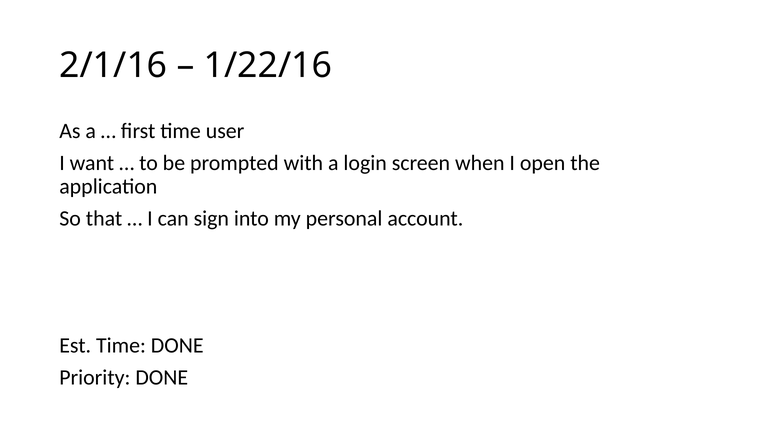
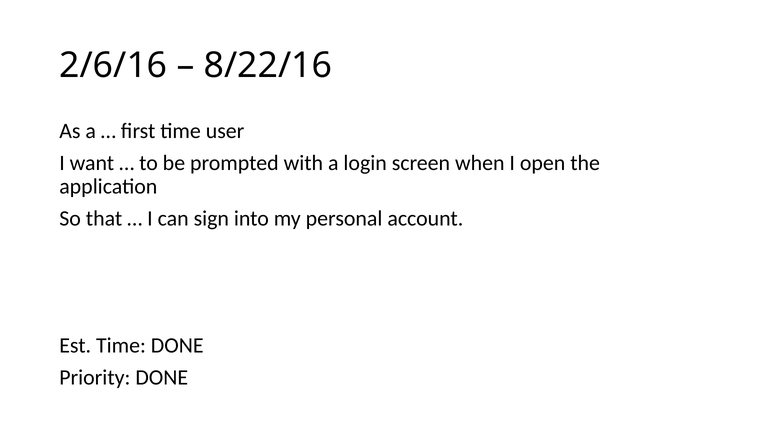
2/1/16: 2/1/16 -> 2/6/16 (113, 65)
1/22/16: 1/22/16 -> 8/22/16 (268, 65)
